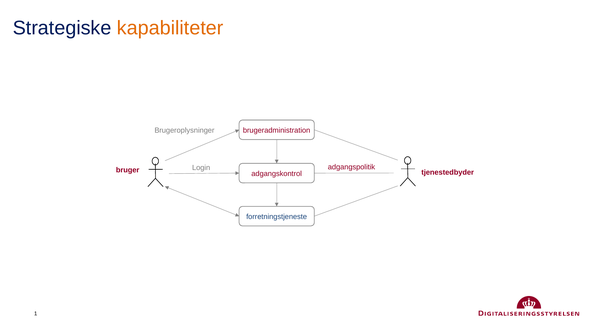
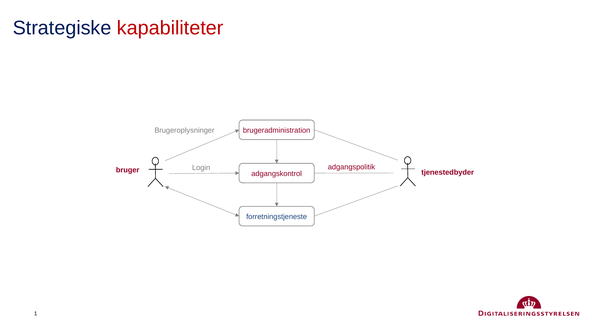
kapabiliteter colour: orange -> red (170, 28)
